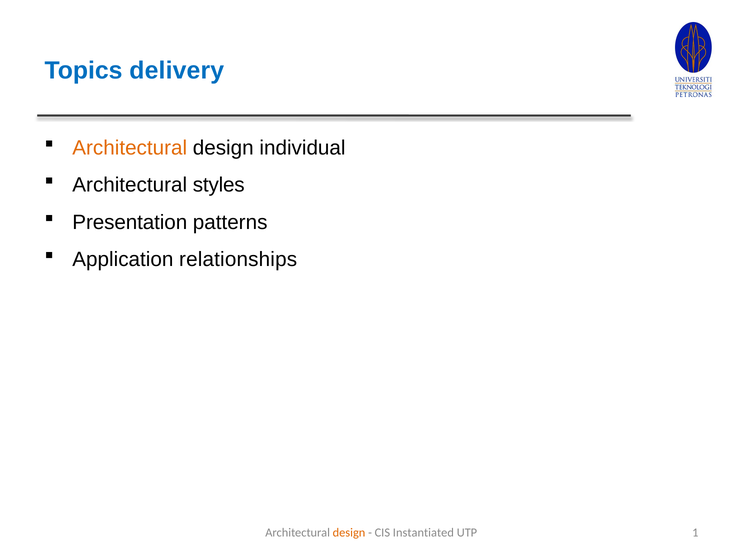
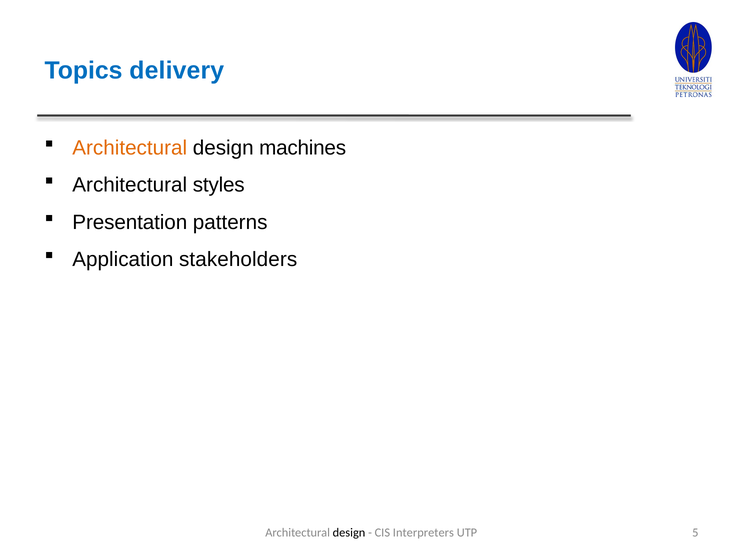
individual: individual -> machines (303, 148)
relationships: relationships -> stakeholders (238, 259)
design colour: orange -> black (349, 532)
Instantiated: Instantiated -> Interpreters (423, 532)
1: 1 -> 5 (695, 532)
